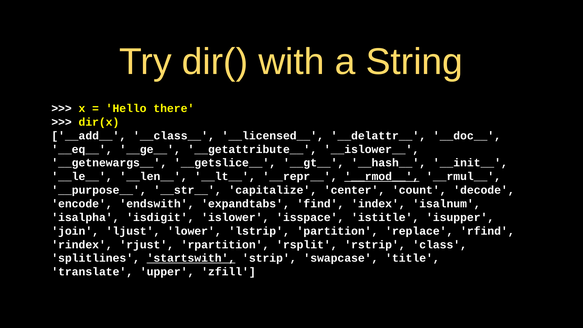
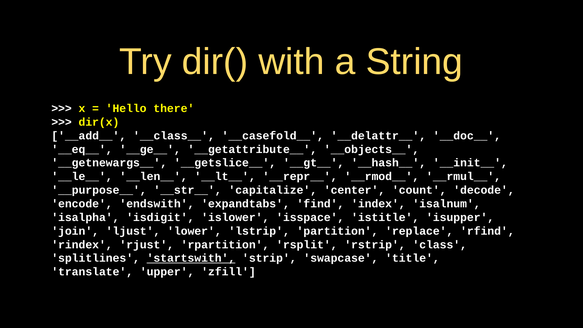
__licensed__: __licensed__ -> __casefold__ (273, 136)
__islower__: __islower__ -> __objects__ (372, 149)
__rmod__ underline: present -> none (382, 177)
